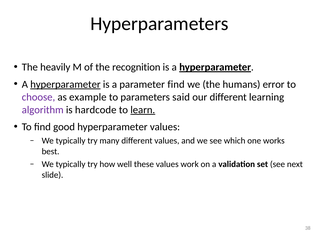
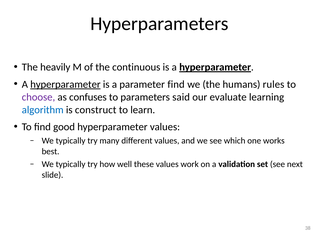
recognition: recognition -> continuous (136, 67)
error: error -> rules (274, 84)
example: example -> confuses (88, 97)
our different: different -> evaluate (228, 97)
algorithm colour: purple -> blue (43, 110)
hardcode: hardcode -> construct (96, 110)
learn underline: present -> none (143, 110)
